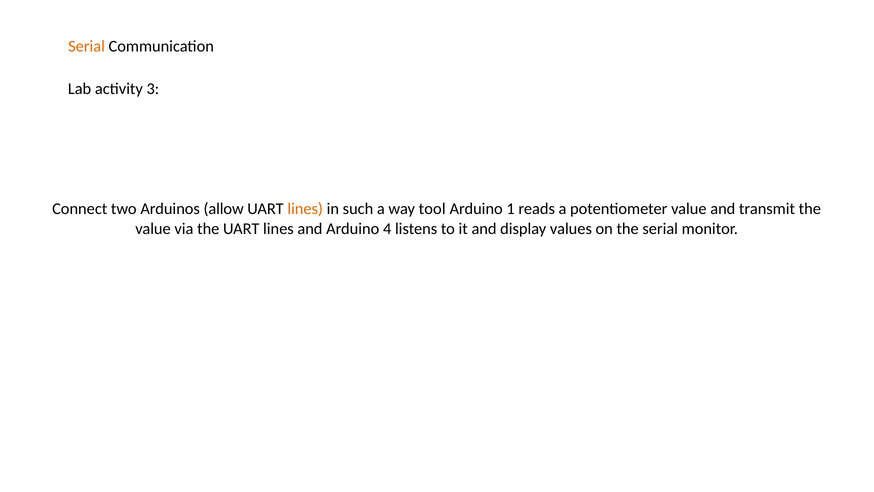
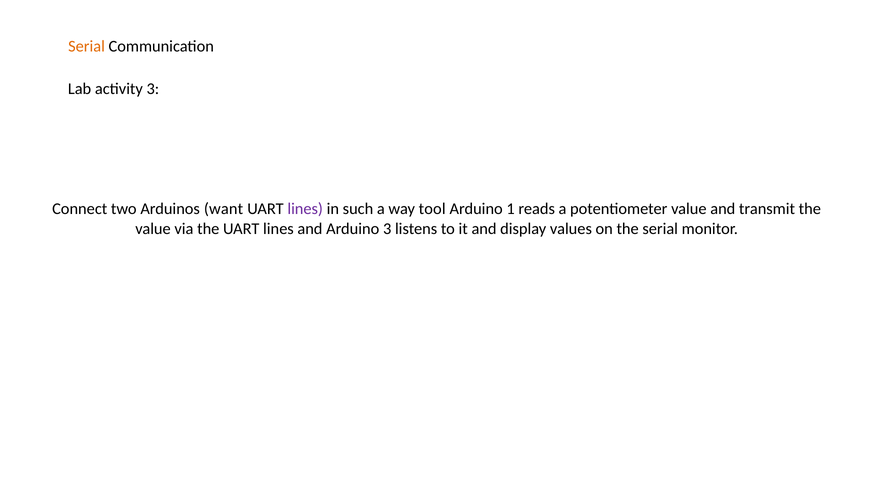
allow: allow -> want (224, 209)
lines colour: orange -> purple (305, 209)
Arduino 4: 4 -> 3 (387, 229)
